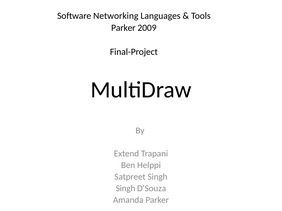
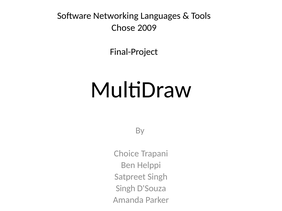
Parker: Parker -> Chose (123, 28)
Extend: Extend -> Choice (126, 154)
